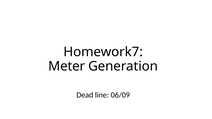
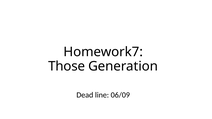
Meter: Meter -> Those (67, 66)
